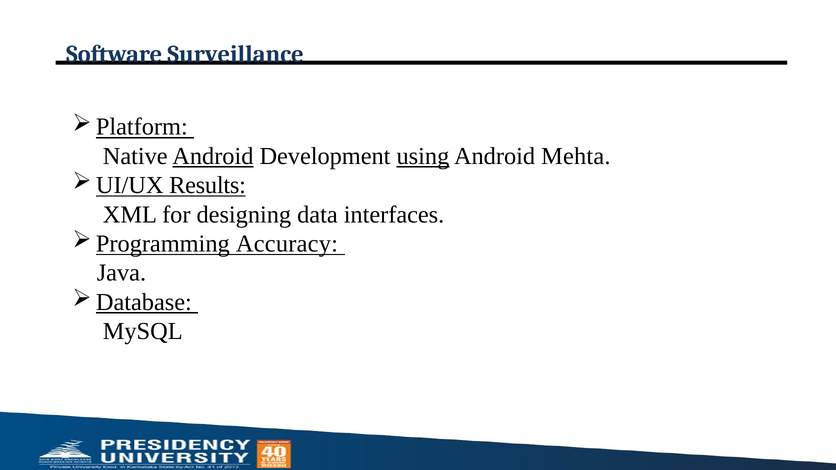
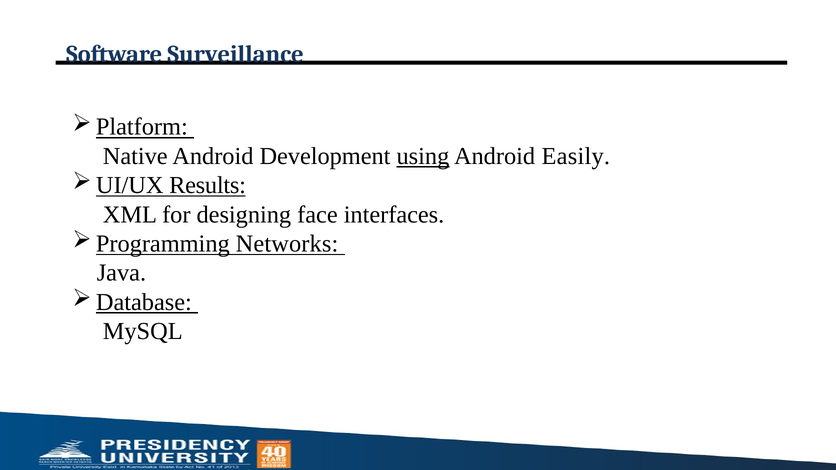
Android underline: present -> none (213, 156)
Mehta: Mehta -> Easily (576, 156)
data: data -> face (317, 215)
Accuracy: Accuracy -> Networks (287, 244)
